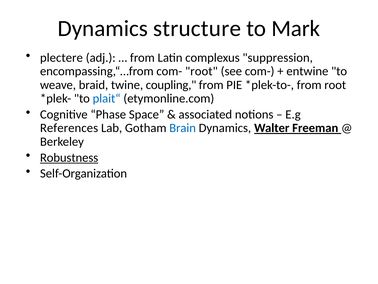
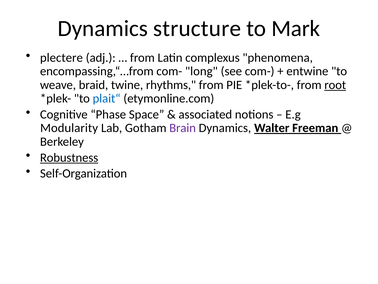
suppression: suppression -> phenomena (278, 58)
com- root: root -> long (201, 71)
coupling: coupling -> rhythms (171, 85)
root underline: none -> present (335, 85)
References: References -> Modularity (69, 128)
Brain colour: blue -> purple (183, 128)
